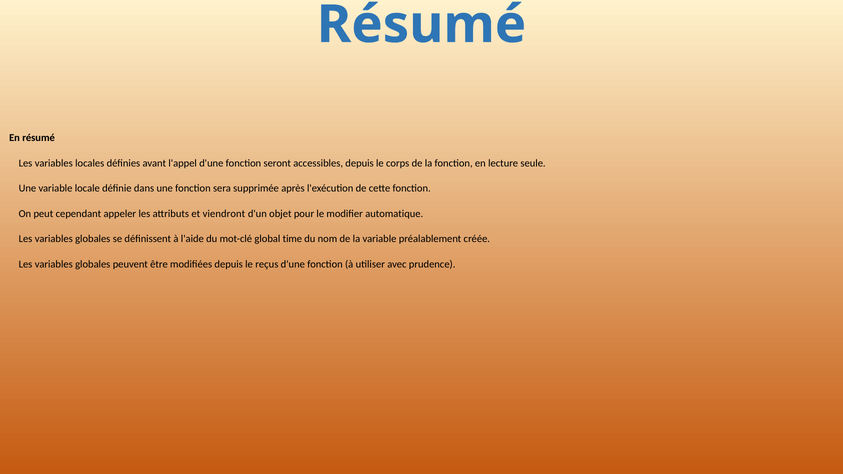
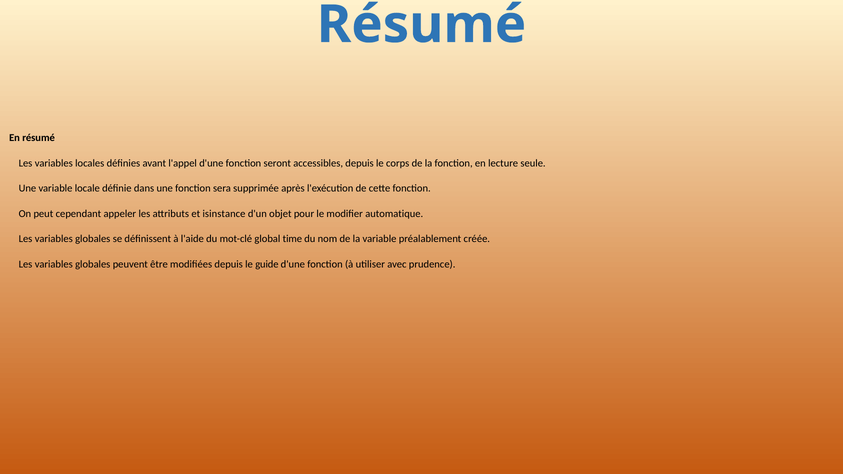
viendront: viendront -> isinstance (224, 214)
reçus: reçus -> guide (267, 264)
